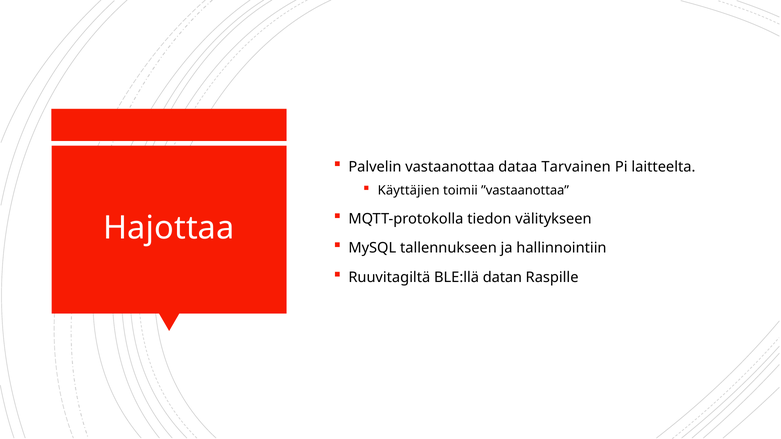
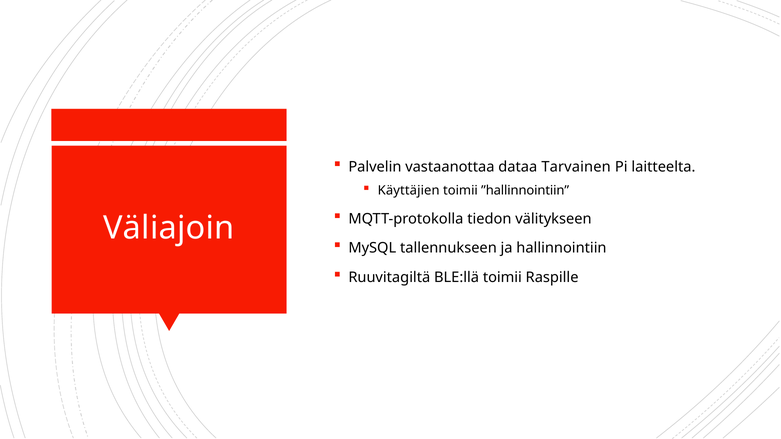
”vastaanottaa: ”vastaanottaa -> ”hallinnointiin (525, 191)
Hajottaa: Hajottaa -> Väliajoin (169, 228)
BLE:llä datan: datan -> toimii (502, 278)
